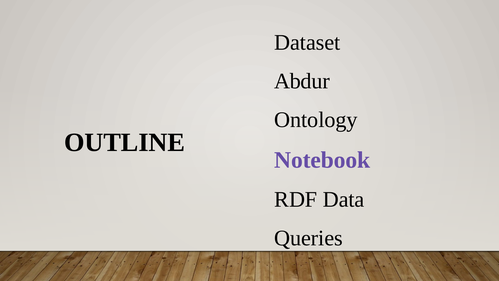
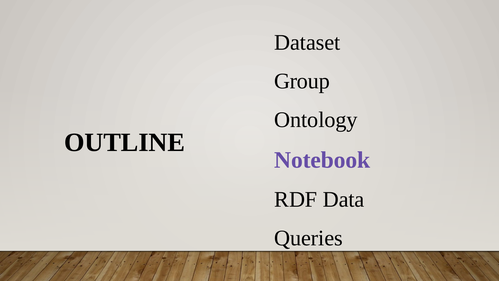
Abdur: Abdur -> Group (302, 81)
